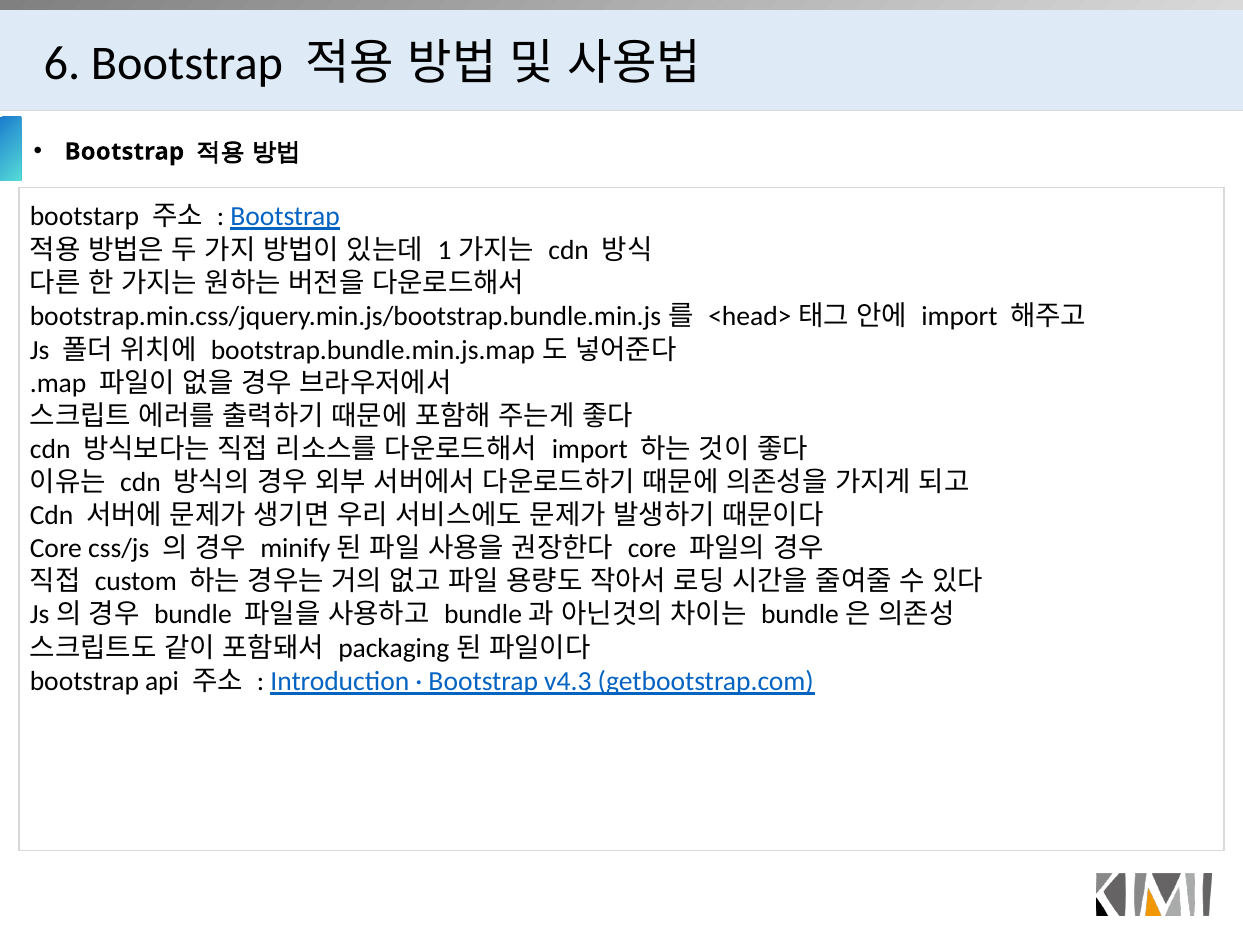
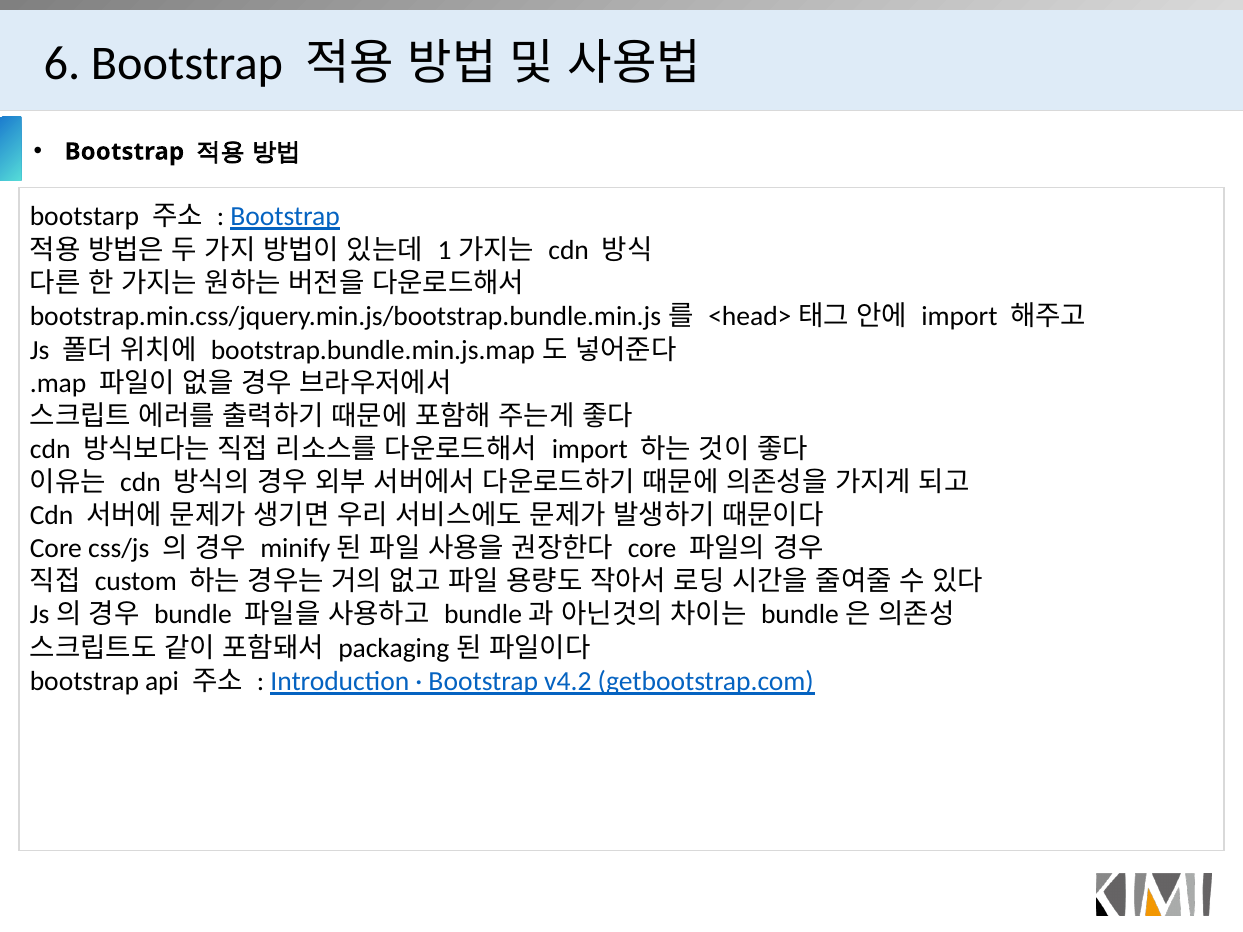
v4.3: v4.3 -> v4.2 (568, 681)
